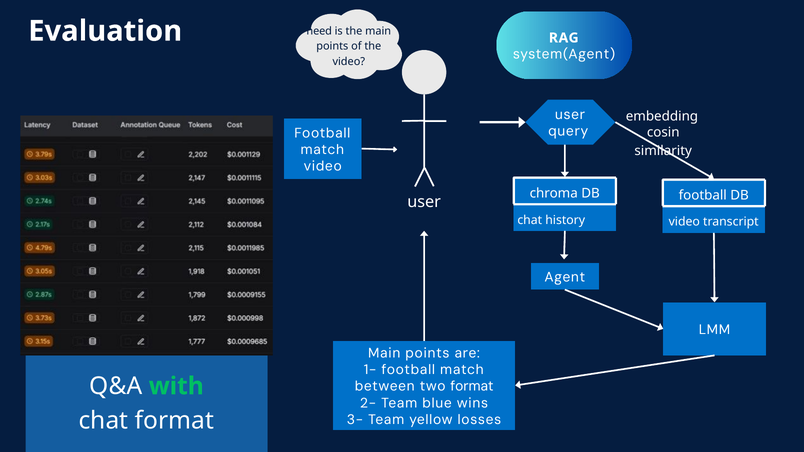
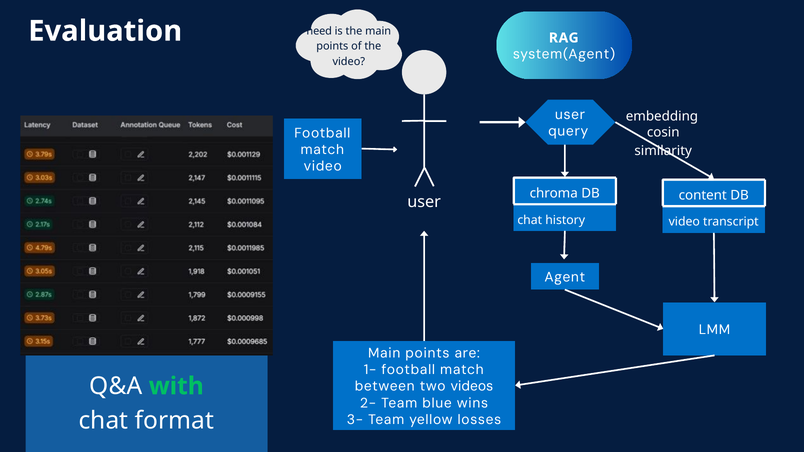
football: football -> content (703, 196)
two format: format -> videos (472, 387)
